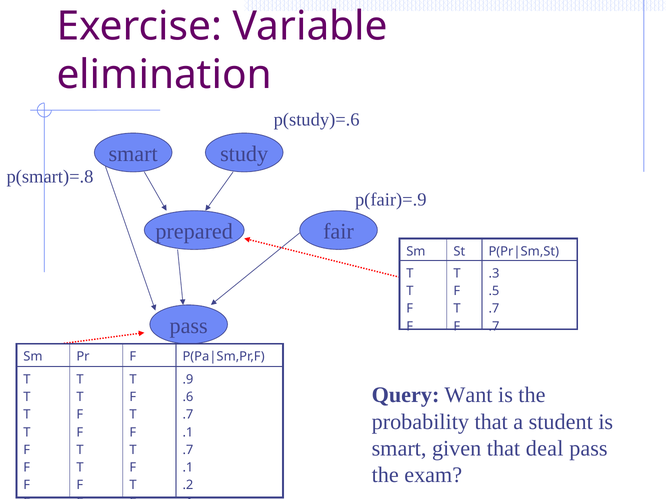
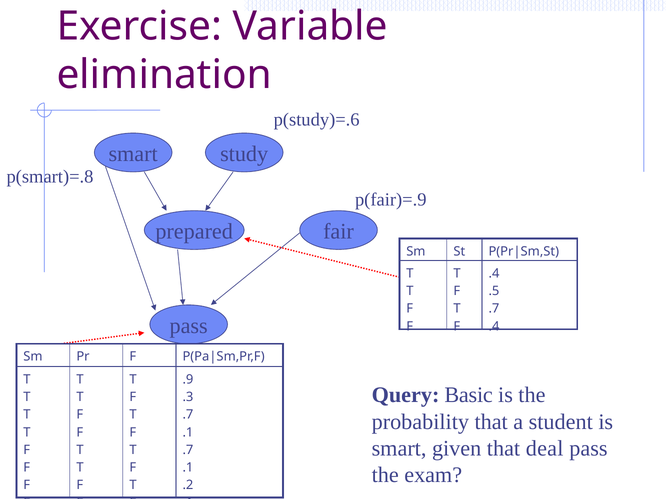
.3: .3 -> .4 (494, 274)
.7: .7 -> .4 (494, 327)
Want: Want -> Basic (469, 396)
.6: .6 -> .3 (188, 397)
